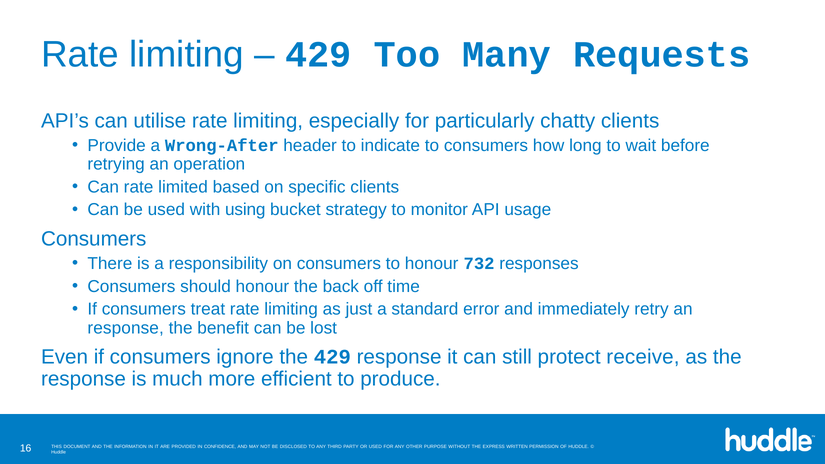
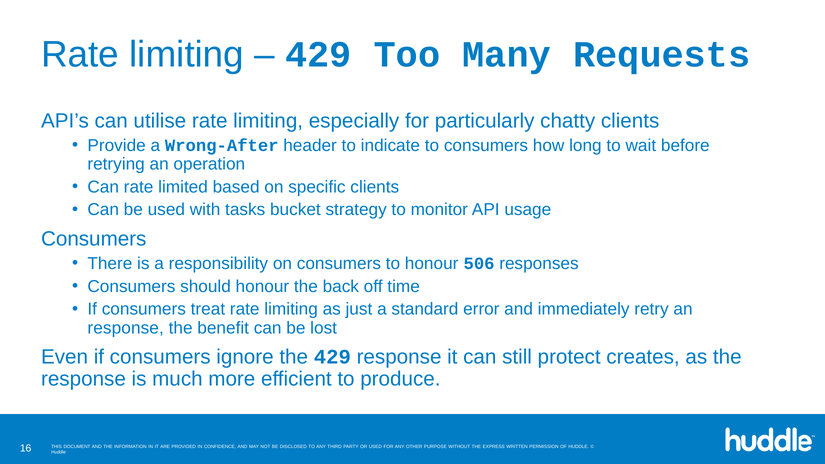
using: using -> tasks (245, 210)
732: 732 -> 506 (479, 264)
receive: receive -> creates (643, 357)
